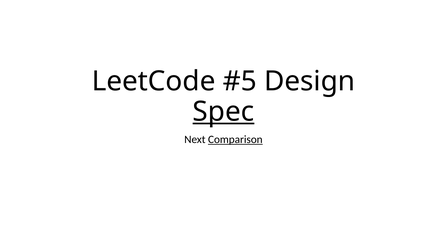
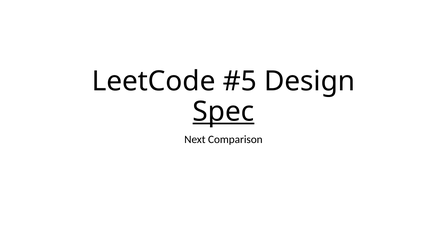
Comparison underline: present -> none (235, 140)
